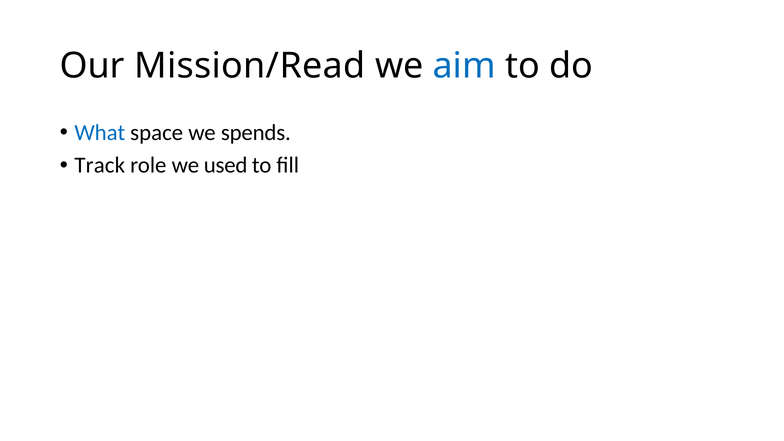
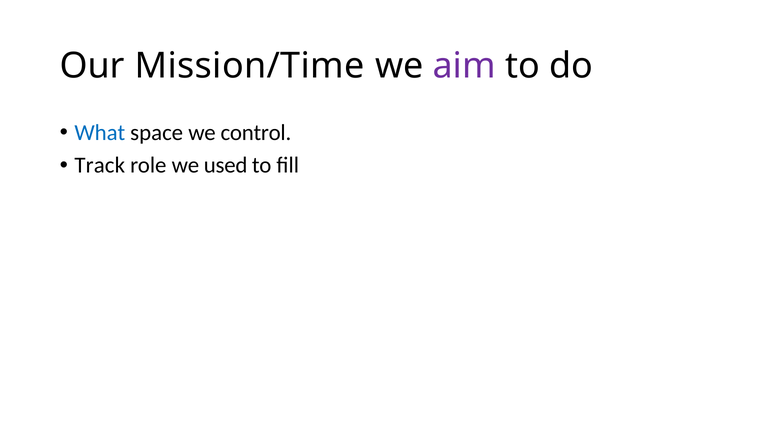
Mission/Read: Mission/Read -> Mission/Time (250, 66)
aim colour: blue -> purple (464, 66)
spends: spends -> control (256, 133)
